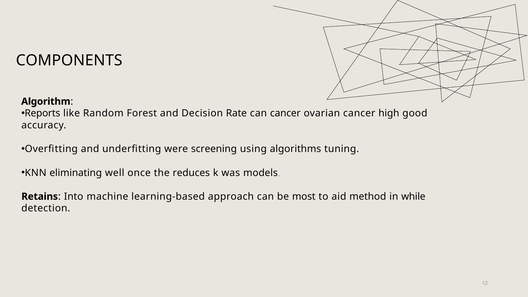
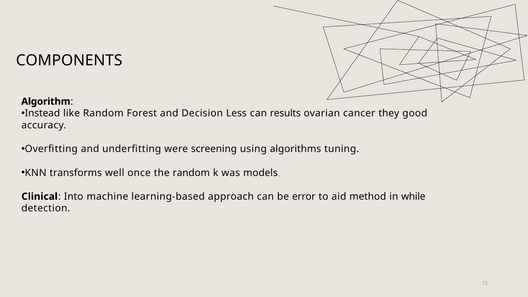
Reports: Reports -> Instead (42, 113)
Rate: Rate -> Less (236, 113)
can cancer: cancer -> results (285, 113)
high: high -> they (389, 113)
eliminating: eliminating -> transforms (76, 173)
the reduces: reduces -> random (191, 173)
Retains: Retains -> Clinical (40, 196)
most: most -> error (304, 196)
